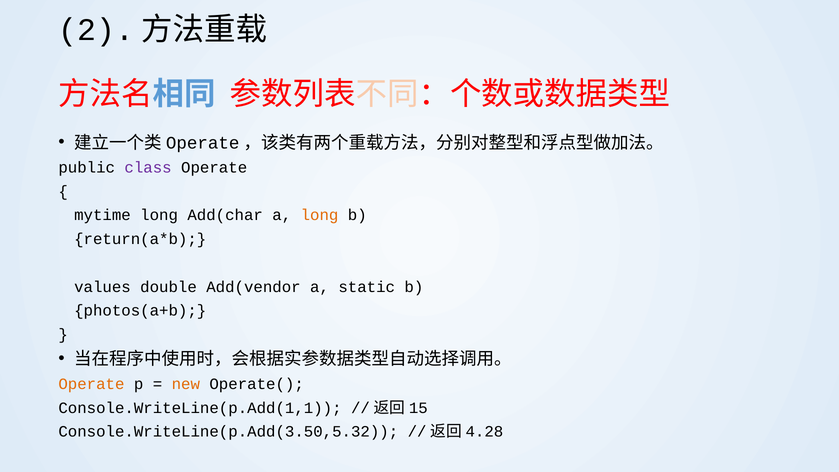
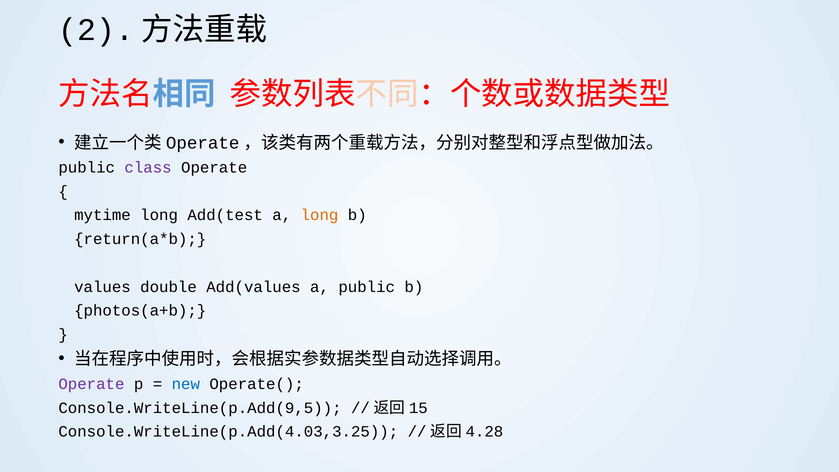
Add(char: Add(char -> Add(test (225, 215)
Add(vendor: Add(vendor -> Add(values (253, 287)
a static: static -> public (367, 287)
Operate colour: orange -> purple (91, 384)
new colour: orange -> blue (186, 384)
Console.WriteLine(p.Add(1,1: Console.WriteLine(p.Add(1,1 -> Console.WriteLine(p.Add(9,5 (200, 408)
Console.WriteLine(p.Add(3.50,5.32: Console.WriteLine(p.Add(3.50,5.32 -> Console.WriteLine(p.Add(4.03,3.25 (228, 432)
